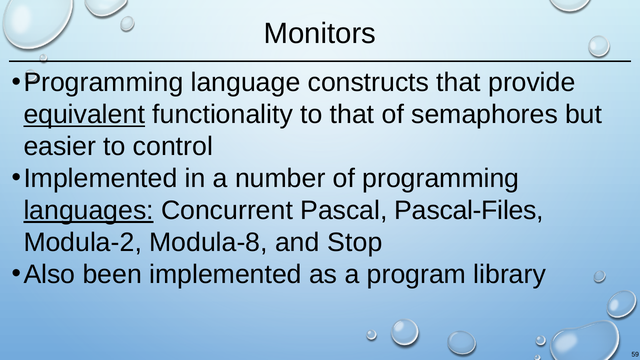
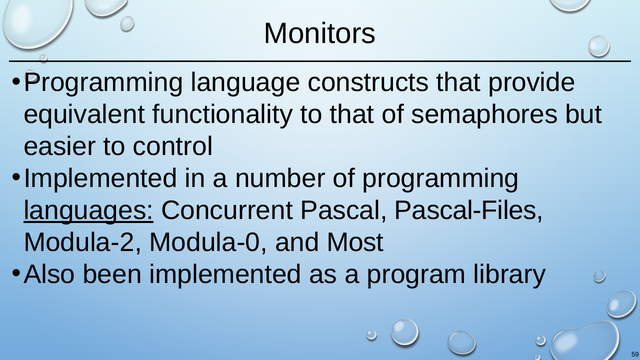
equivalent underline: present -> none (84, 115)
Modula-8: Modula-8 -> Modula-0 (208, 243)
Stop: Stop -> Most (355, 243)
